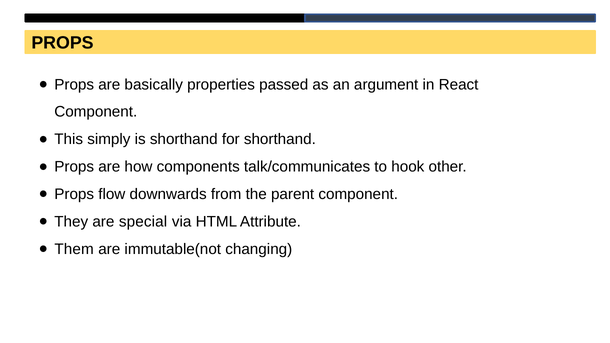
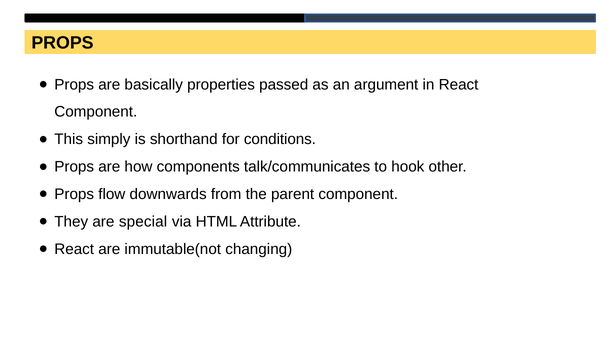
for shorthand: shorthand -> conditions (280, 139)
Them: Them -> React (74, 249)
